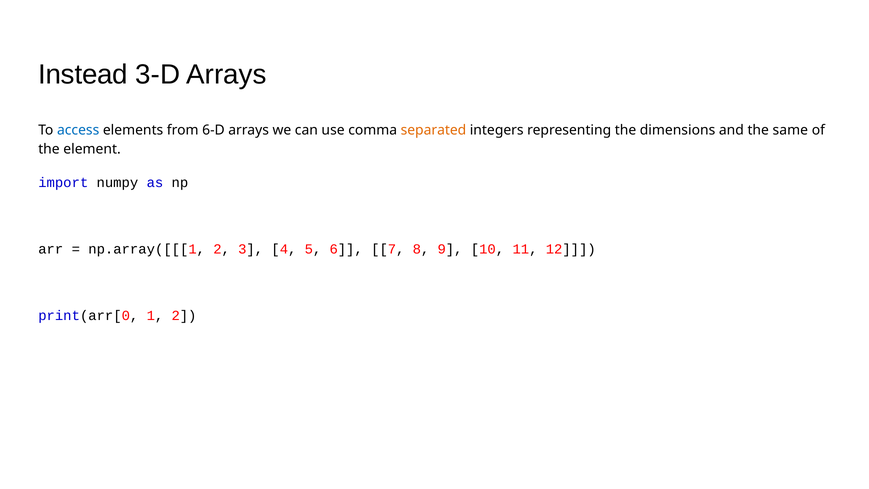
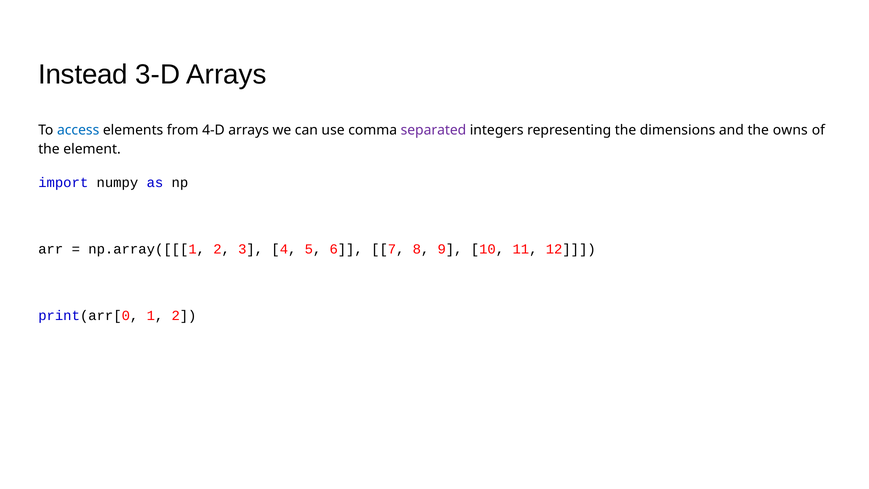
6-D: 6-D -> 4-D (213, 130)
separated colour: orange -> purple (433, 130)
same: same -> owns (790, 130)
